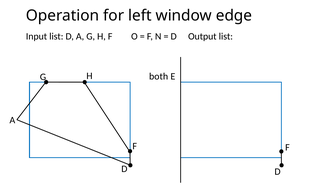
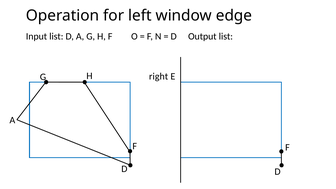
both: both -> right (159, 76)
